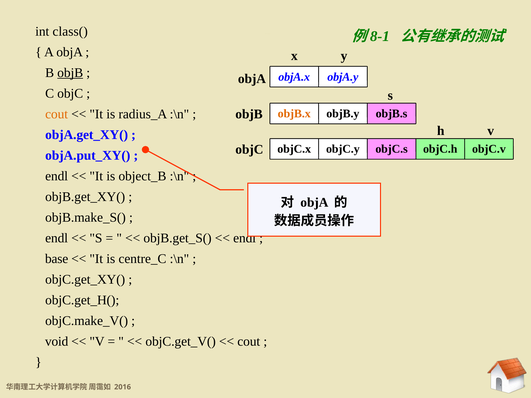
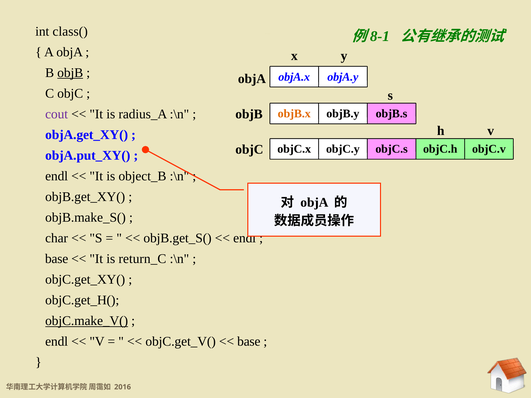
cout colour: orange -> purple (57, 114)
endl: endl -> char (57, 238)
centre_C: centre_C -> return_C (142, 259)
objC.make_V( underline: none -> present (87, 321)
void: void -> endl (57, 342)
cout: cout -> base (249, 342)
